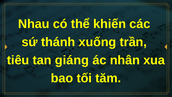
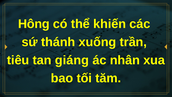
Nhau: Nhau -> Hông (34, 24)
